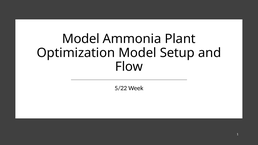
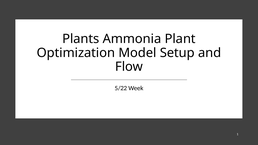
Model: Model -> Plants (81, 39)
